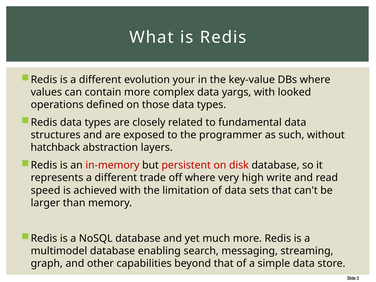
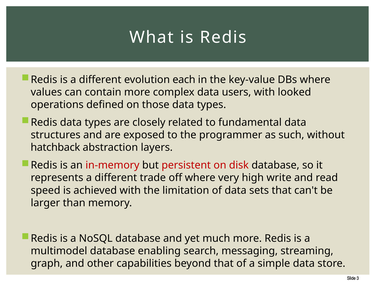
your: your -> each (184, 80)
yargs: yargs -> users (236, 92)
